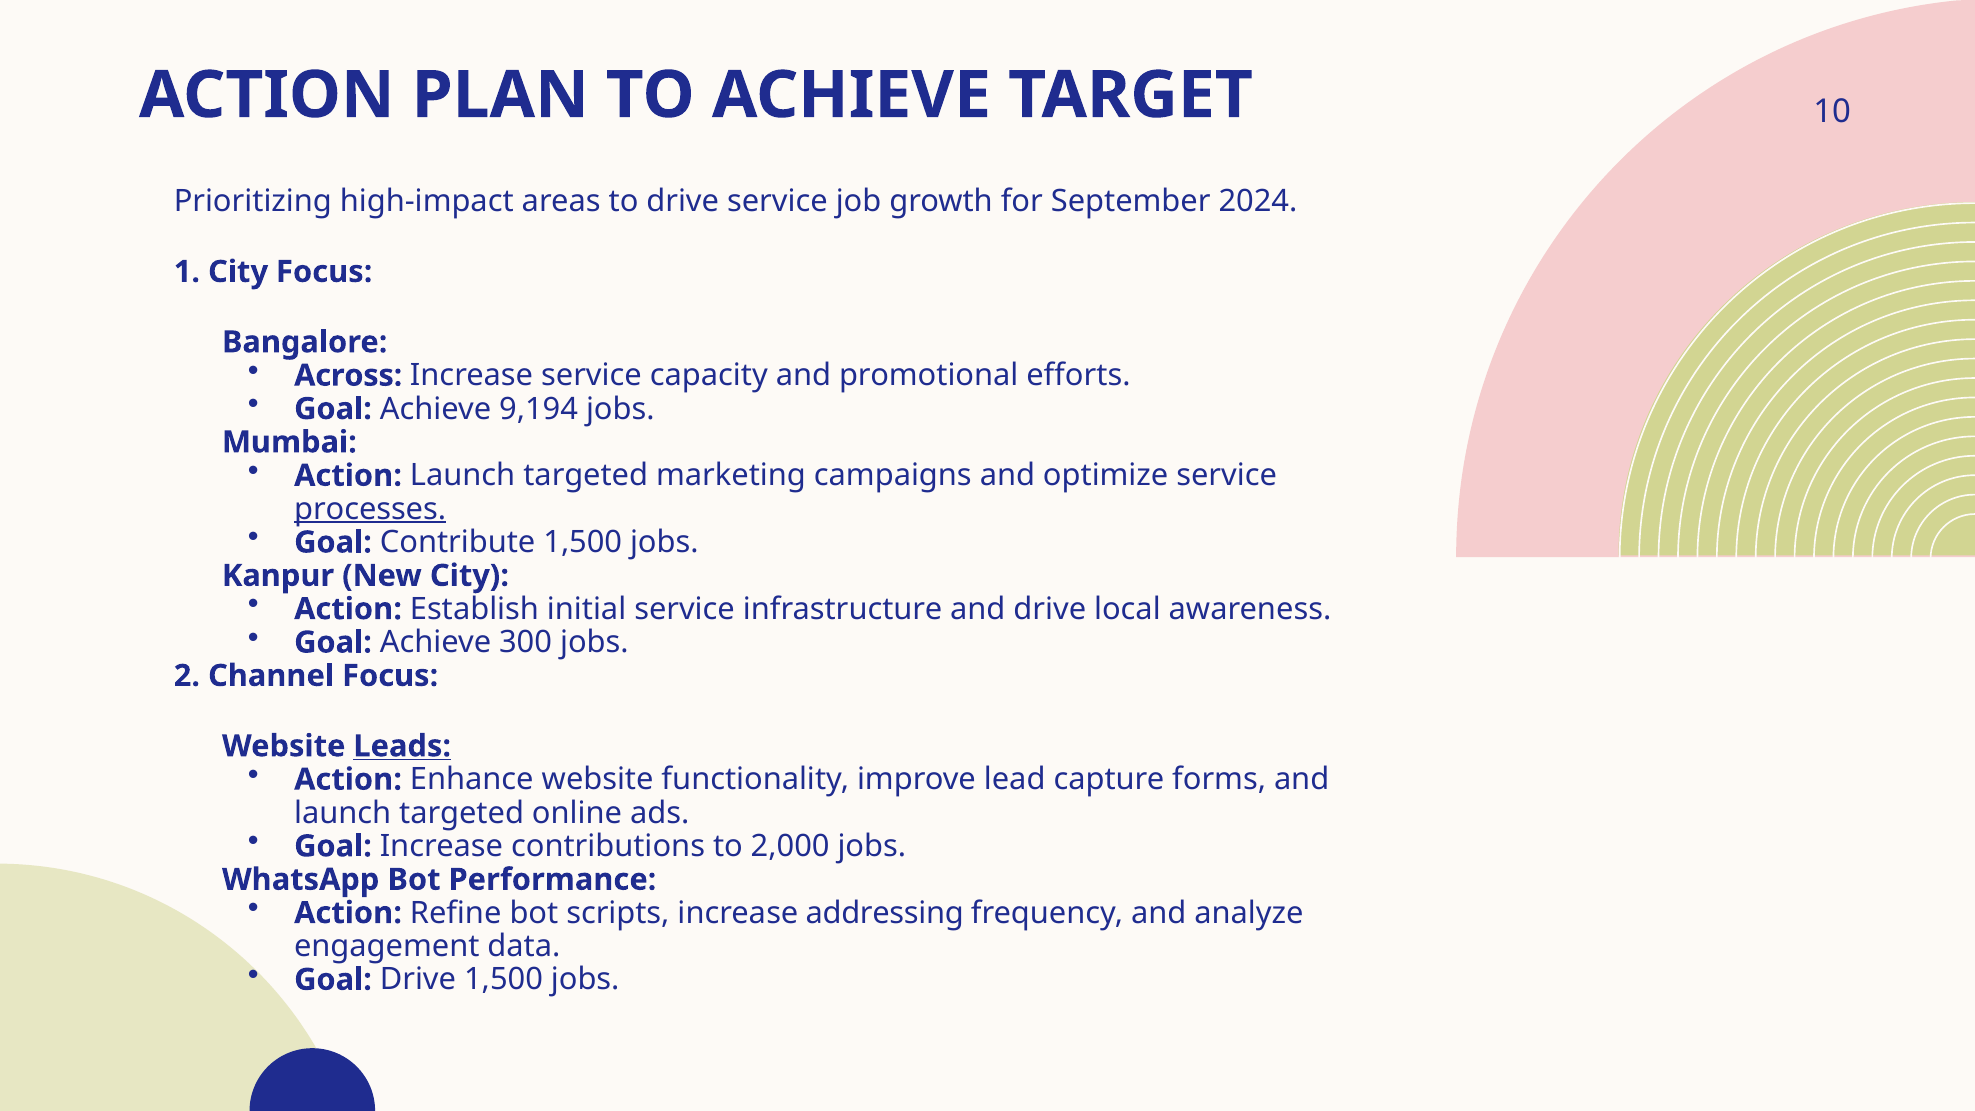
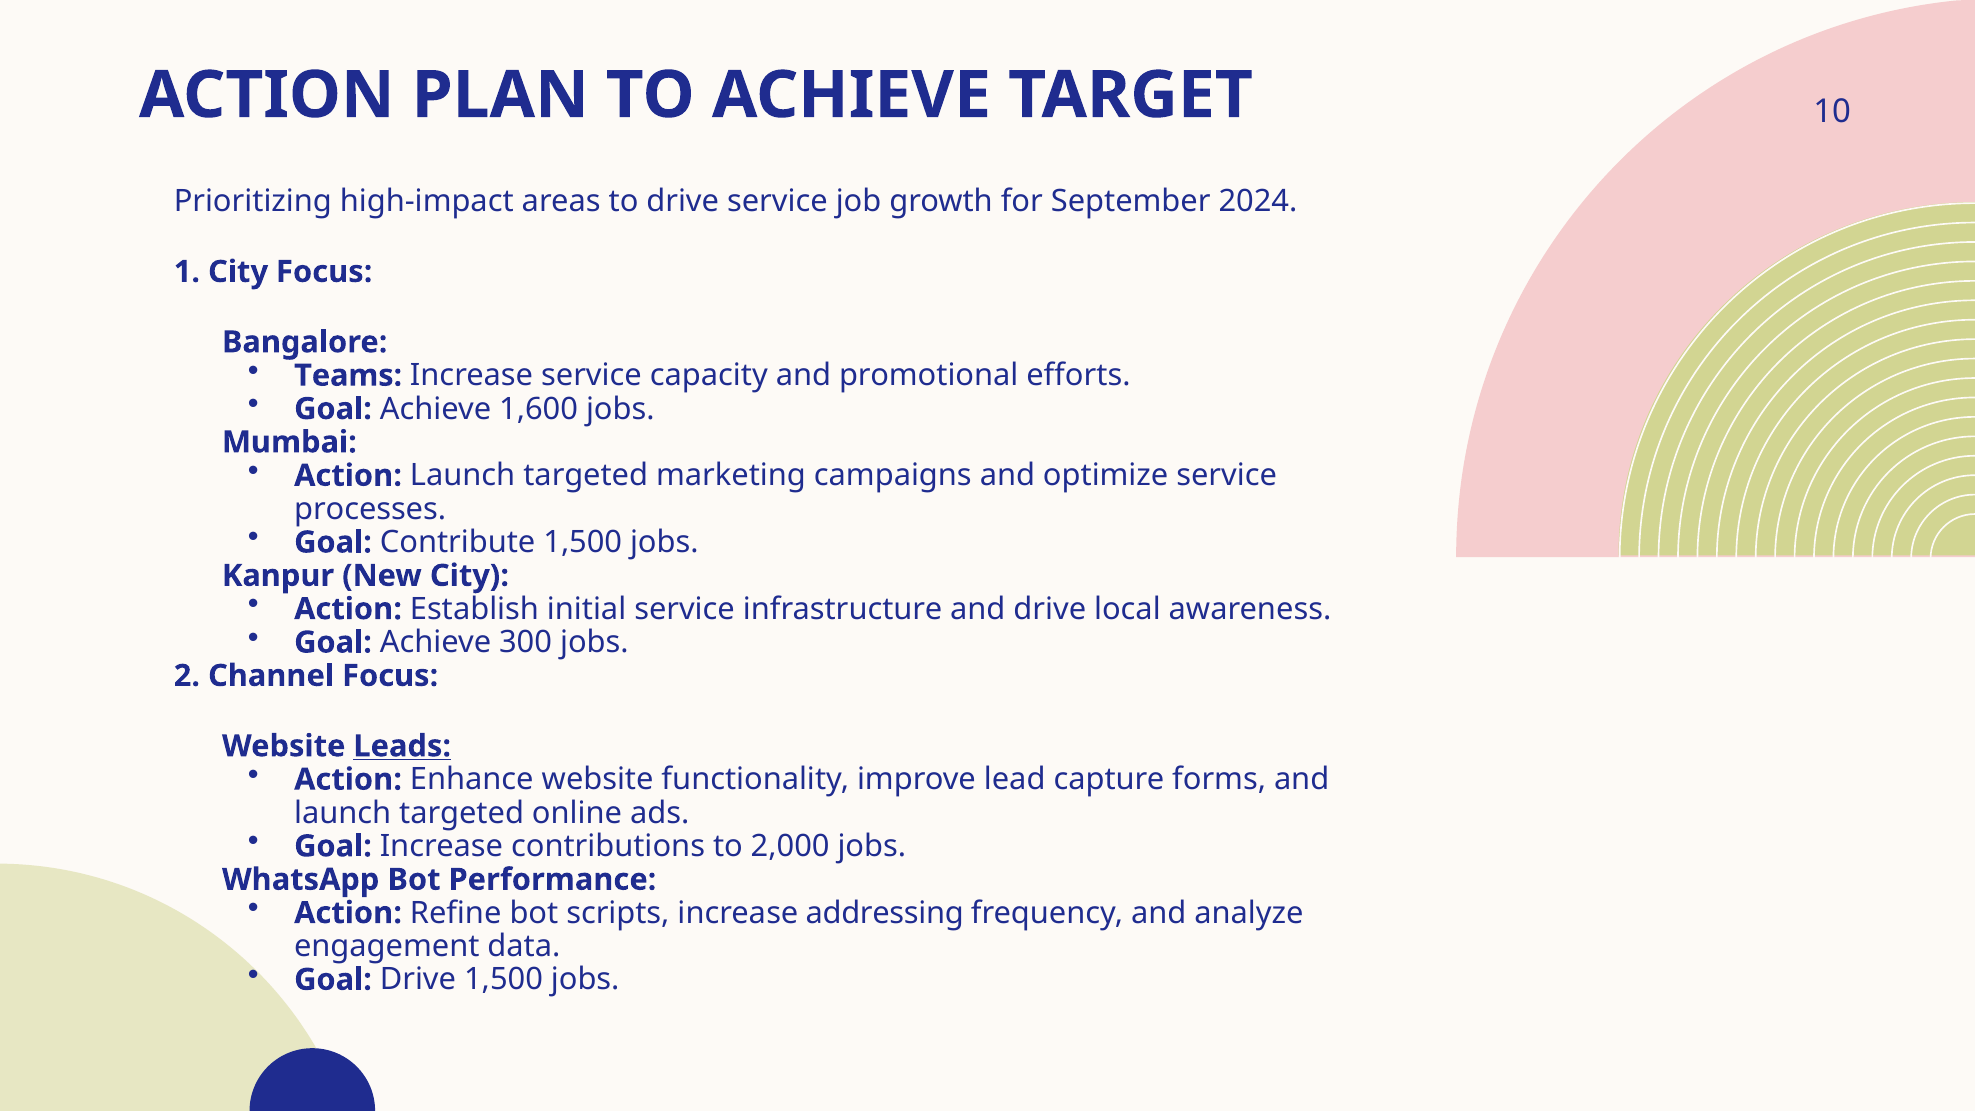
Across: Across -> Teams (348, 376)
9,194: 9,194 -> 1,600 (539, 409)
processes underline: present -> none (370, 509)
